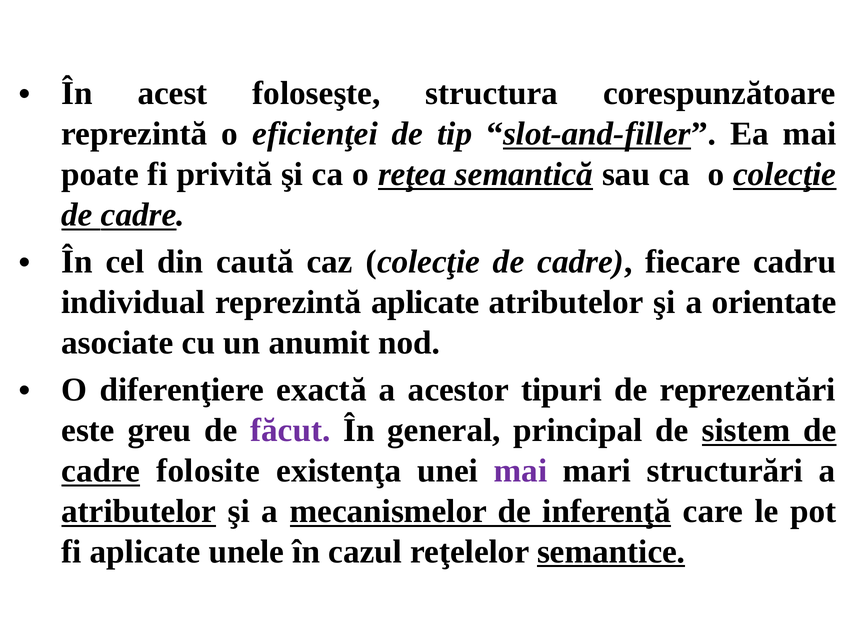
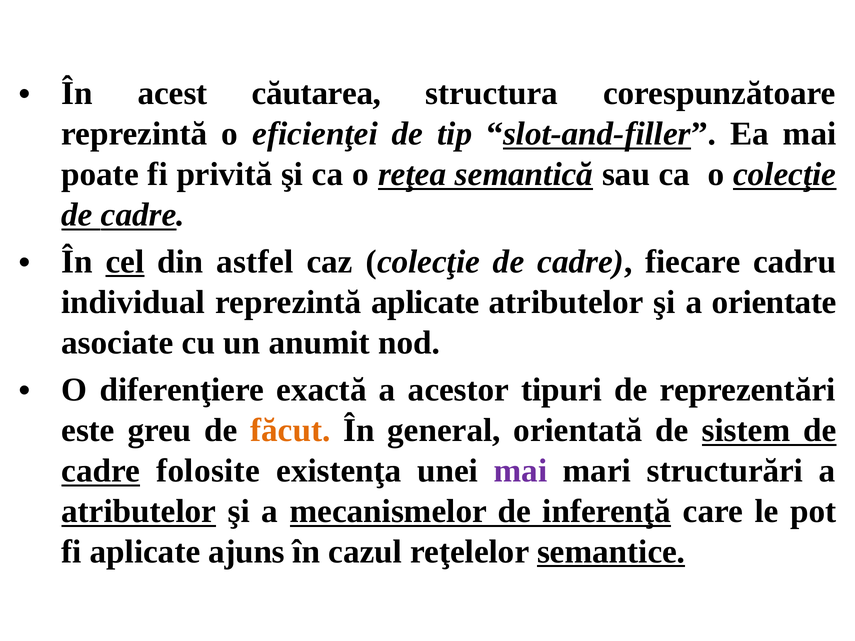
foloseşte: foloseşte -> căutarea (317, 94)
cel underline: none -> present (125, 262)
caută: caută -> astfel (255, 262)
făcut colour: purple -> orange (290, 431)
principal: principal -> orientată (578, 431)
unele: unele -> ajuns (247, 552)
